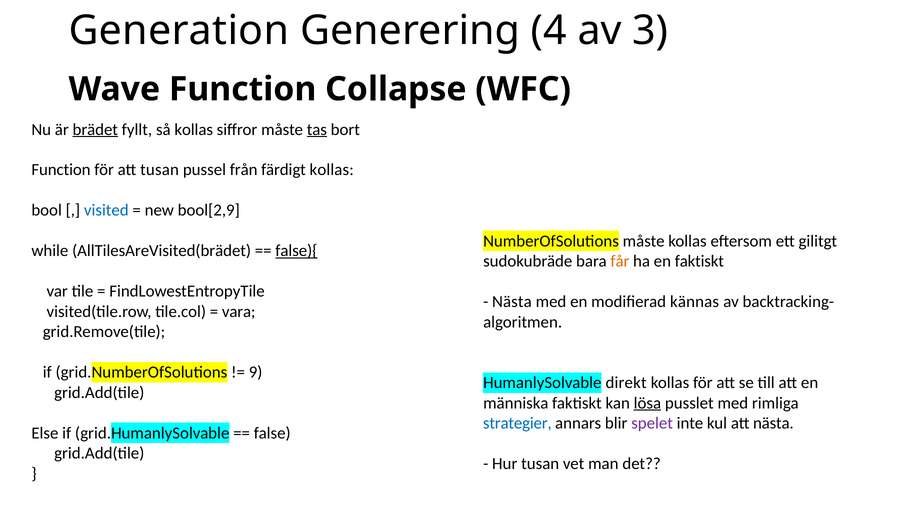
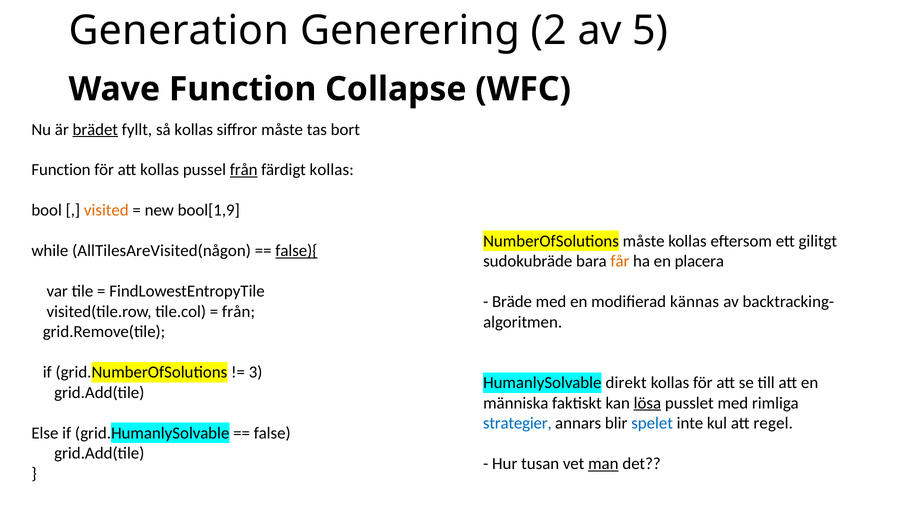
4: 4 -> 2 (549, 31)
3: 3 -> 5 (650, 31)
tas underline: present -> none (317, 130)
att tusan: tusan -> kollas (160, 170)
från underline: none -> present (244, 170)
visited colour: blue -> orange (106, 211)
bool[2,9: bool[2,9 -> bool[1,9 (209, 211)
AllTilesAreVisited(brädet: AllTilesAreVisited(brädet -> AllTilesAreVisited(någon (162, 251)
en faktiskt: faktiskt -> placera (699, 261)
Nästa: Nästa -> Bräde (512, 302)
vara: vara -> från (239, 312)
9: 9 -> 3 (256, 373)
spelet colour: purple -> blue (652, 423)
att nästa: nästa -> regel (773, 423)
man underline: none -> present (603, 464)
